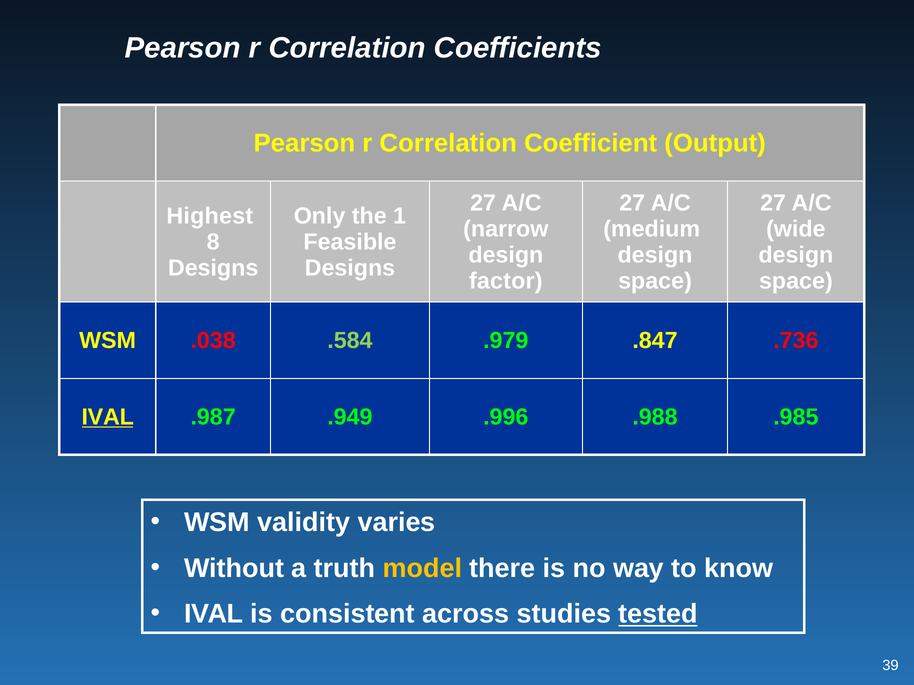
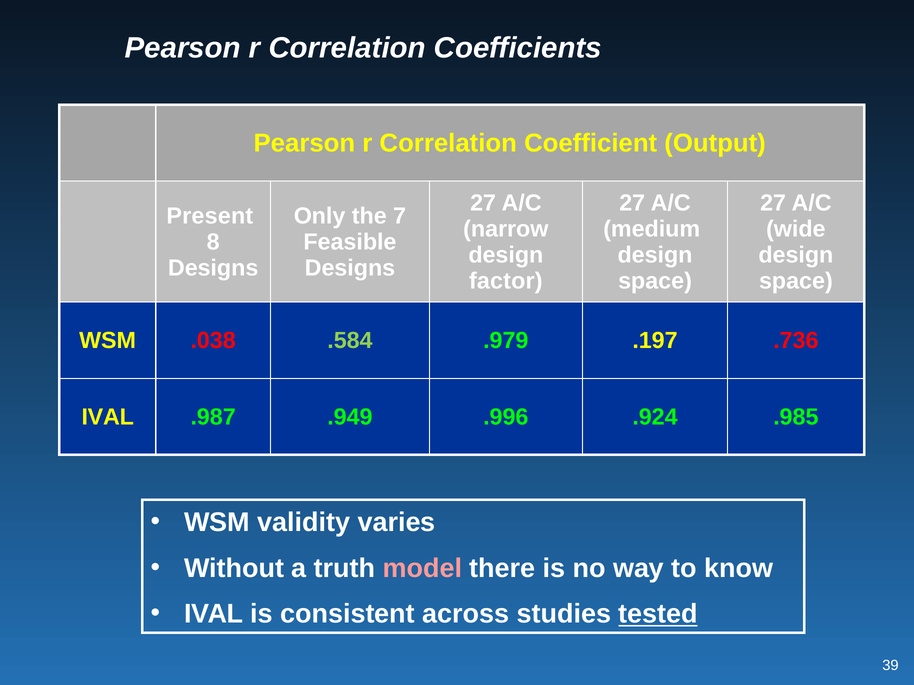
Highest: Highest -> Present (210, 216)
1: 1 -> 7 (400, 216)
.847: .847 -> .197 (655, 341)
IVAL underline: present -> none (108, 417)
.988: .988 -> .924 (655, 417)
model colour: yellow -> pink (422, 568)
